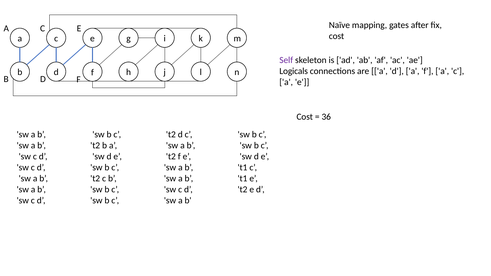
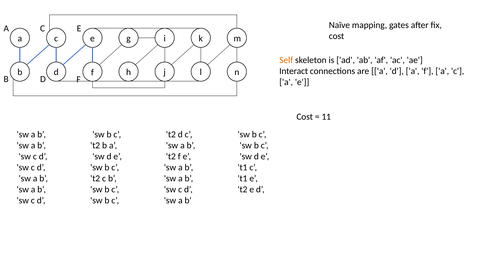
Self colour: purple -> orange (286, 60)
Logicals: Logicals -> Interact (294, 71)
36: 36 -> 11 (326, 117)
